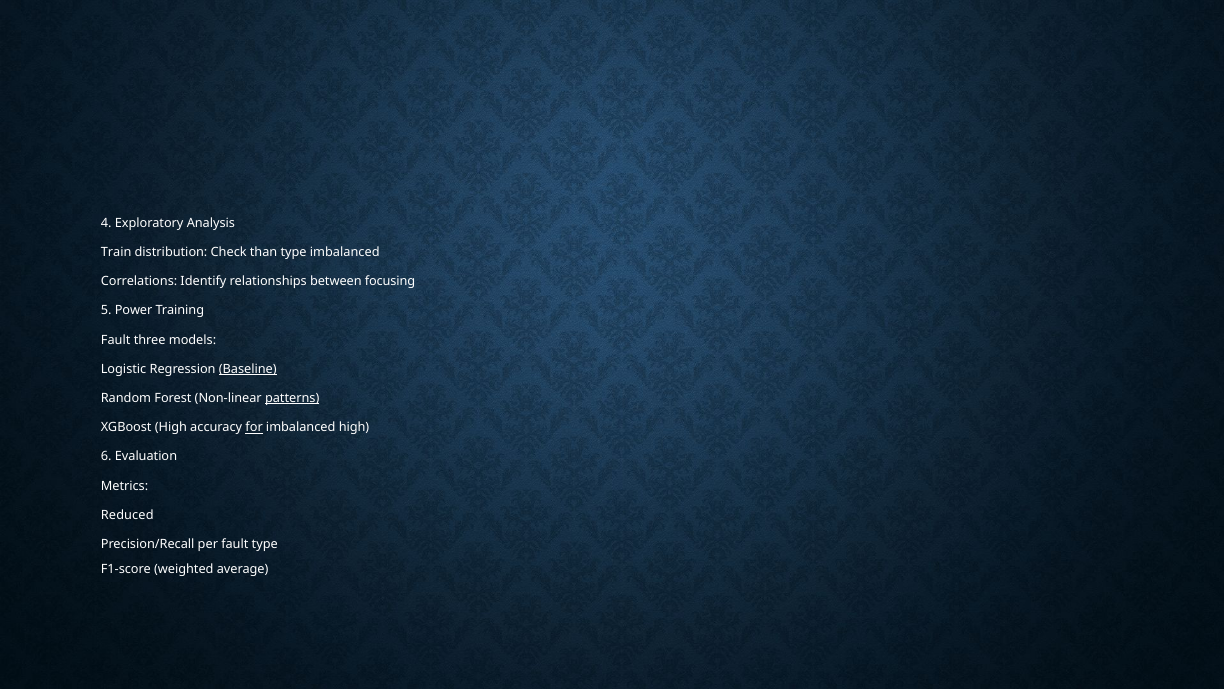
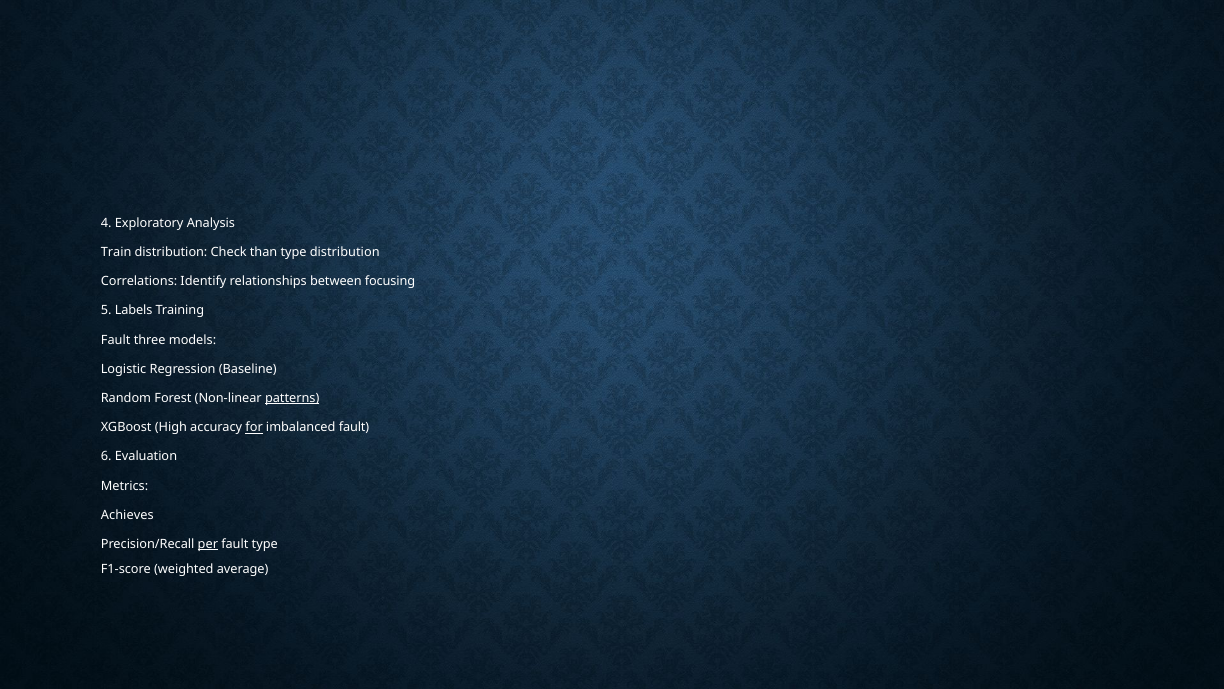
type imbalanced: imbalanced -> distribution (345, 252)
Power: Power -> Labels (134, 310)
Baseline underline: present -> none (248, 369)
imbalanced high: high -> fault (354, 427)
Reduced: Reduced -> Achieves (127, 515)
per underline: none -> present (208, 544)
